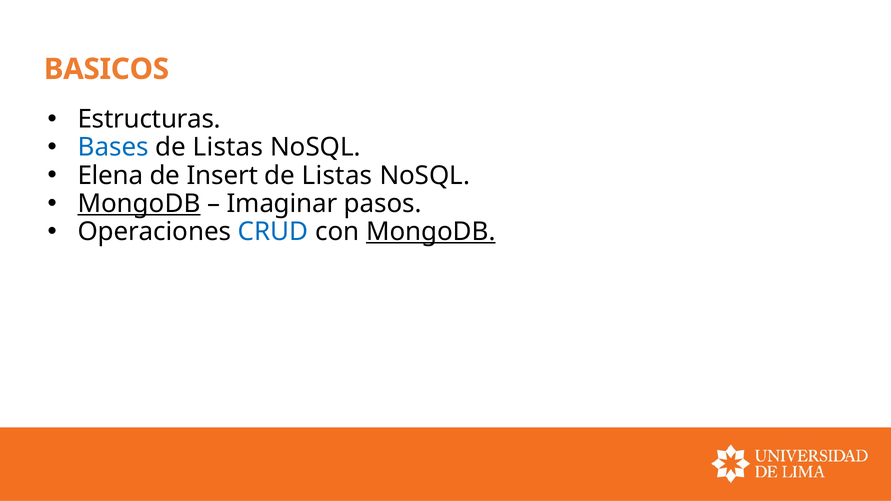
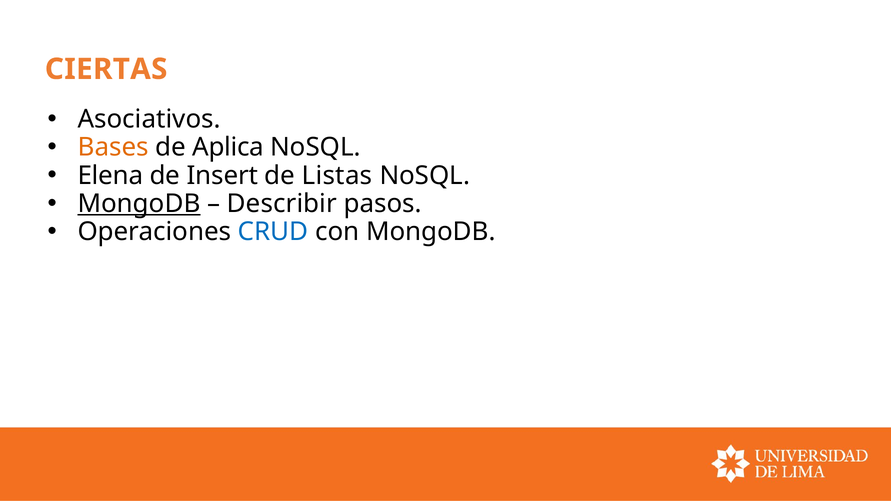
BASICOS: BASICOS -> CIERTAS (106, 69)
Estructuras: Estructuras -> Asociativos (149, 119)
Bases colour: blue -> orange (113, 147)
Listas: Listas -> Aplica (228, 147)
Imaginar: Imaginar -> Describir (282, 204)
MongoDB underline: present -> none (431, 232)
